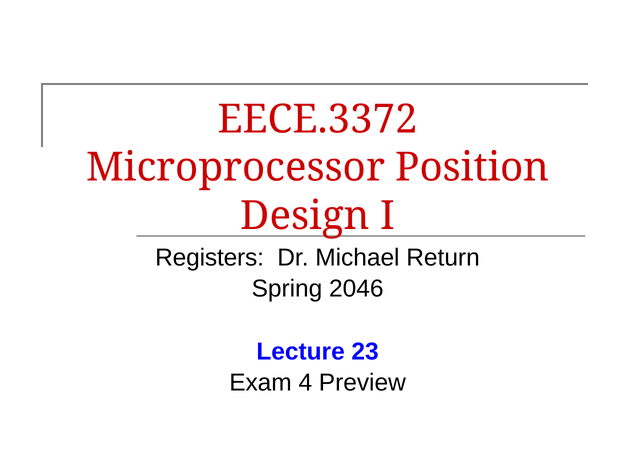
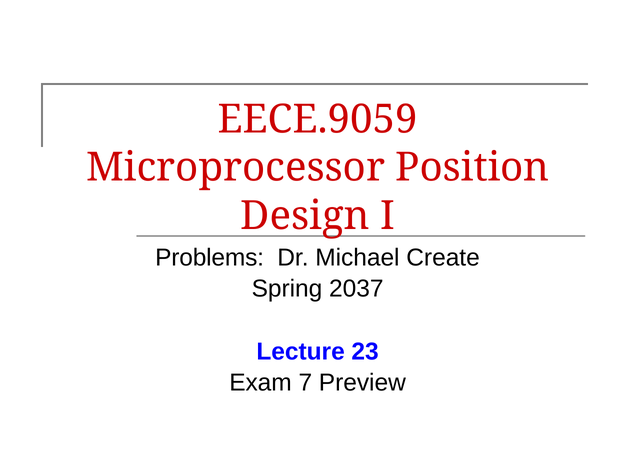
EECE.3372: EECE.3372 -> EECE.9059 (318, 119)
Registers: Registers -> Problems (210, 258)
Return: Return -> Create (443, 258)
2046: 2046 -> 2037 (356, 289)
4: 4 -> 7 (305, 383)
